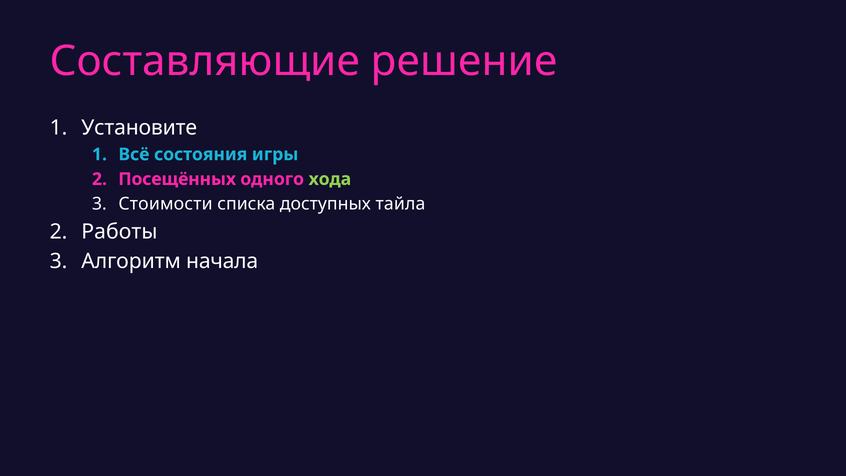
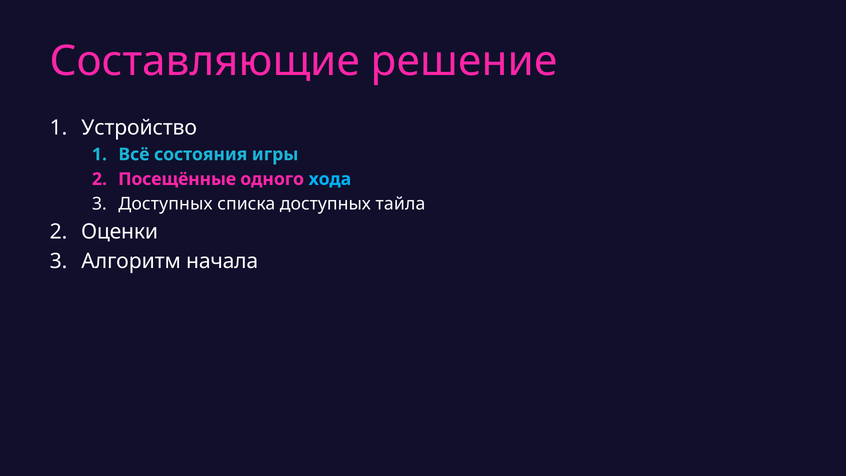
Установите: Установите -> Устройство (139, 128)
Посещённых: Посещённых -> Посещённые (177, 179)
хода colour: light green -> light blue (330, 179)
Стоимости: Стоимости -> Доступных (166, 204)
Работы: Работы -> Оценки (120, 231)
